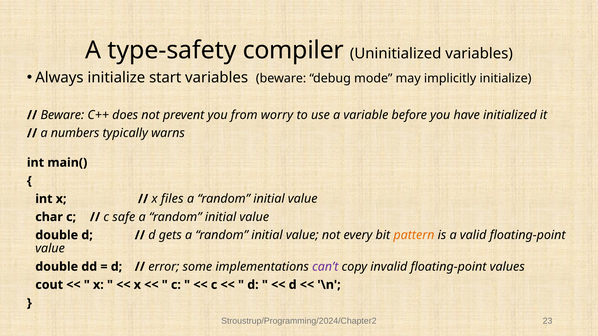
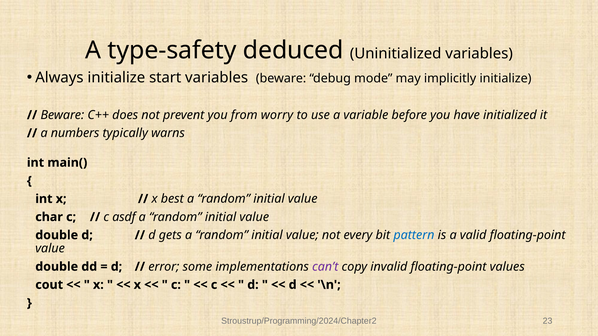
compiler: compiler -> deduced (293, 50)
files: files -> best (172, 199)
safe: safe -> asdf (124, 217)
pattern colour: orange -> blue (414, 235)
